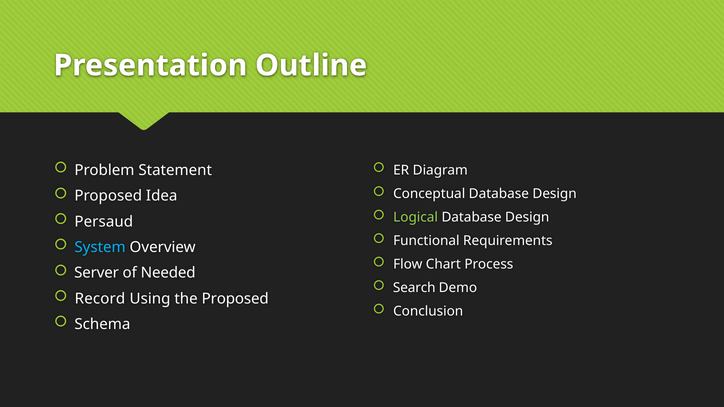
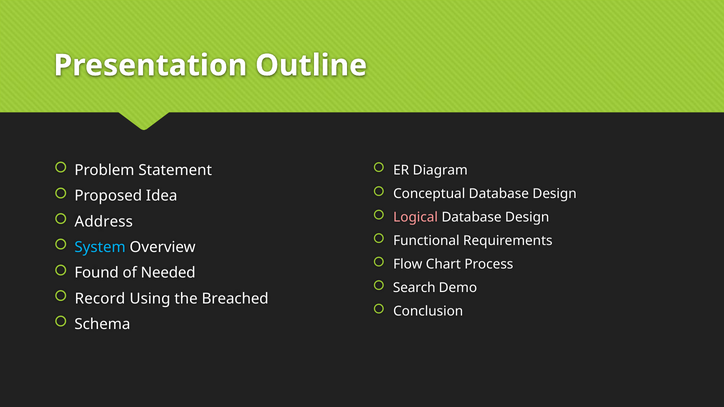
Logical colour: light green -> pink (416, 217)
Persaud: Persaud -> Address (104, 222)
Server: Server -> Found (97, 273)
the Proposed: Proposed -> Breached (235, 299)
